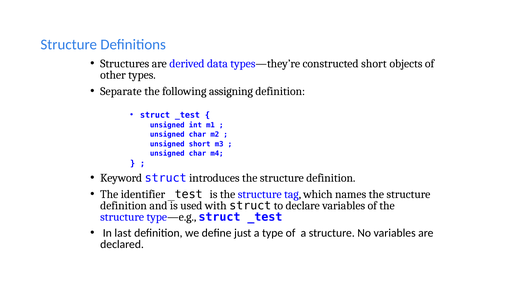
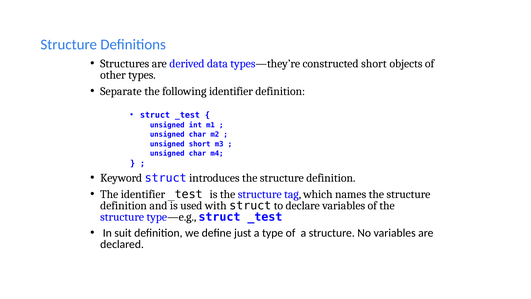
following assigning: assigning -> identifier (231, 91)
last: last -> suit (123, 233)
